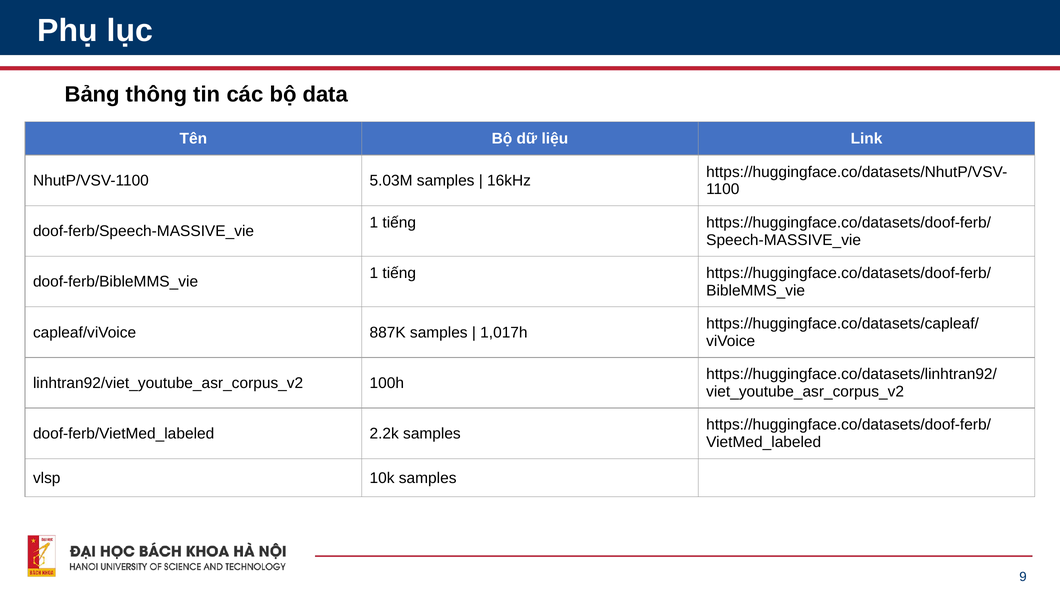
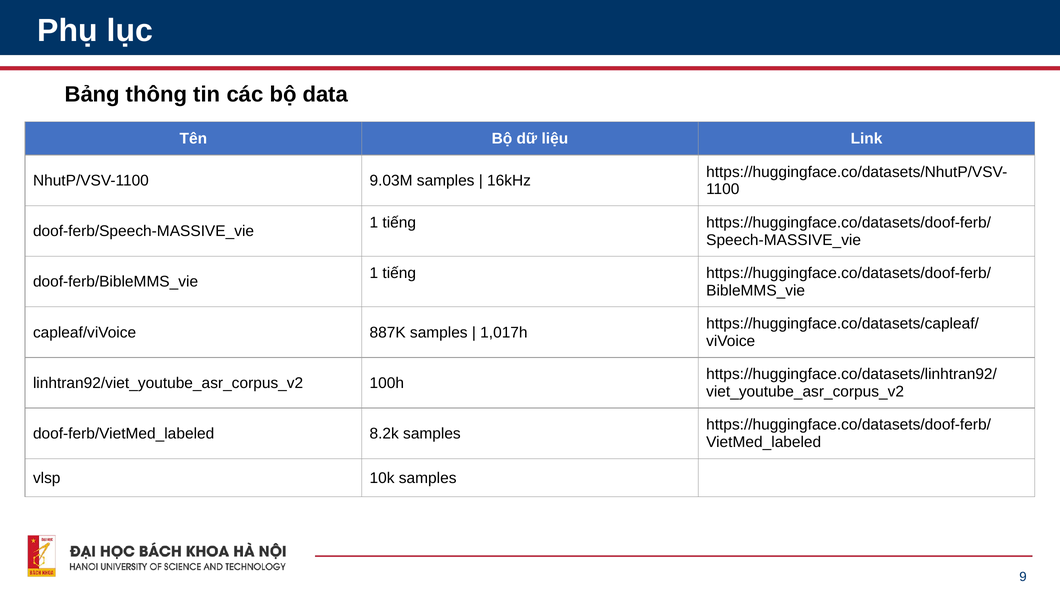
5.03M: 5.03M -> 9.03M (391, 181)
2.2k: 2.2k -> 8.2k (384, 434)
